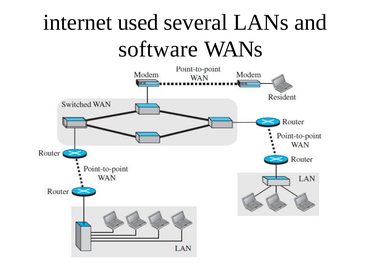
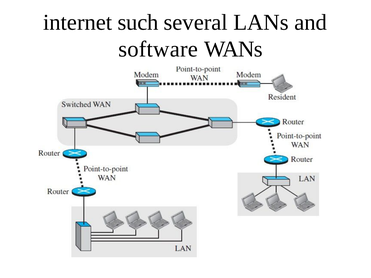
used: used -> such (138, 22)
